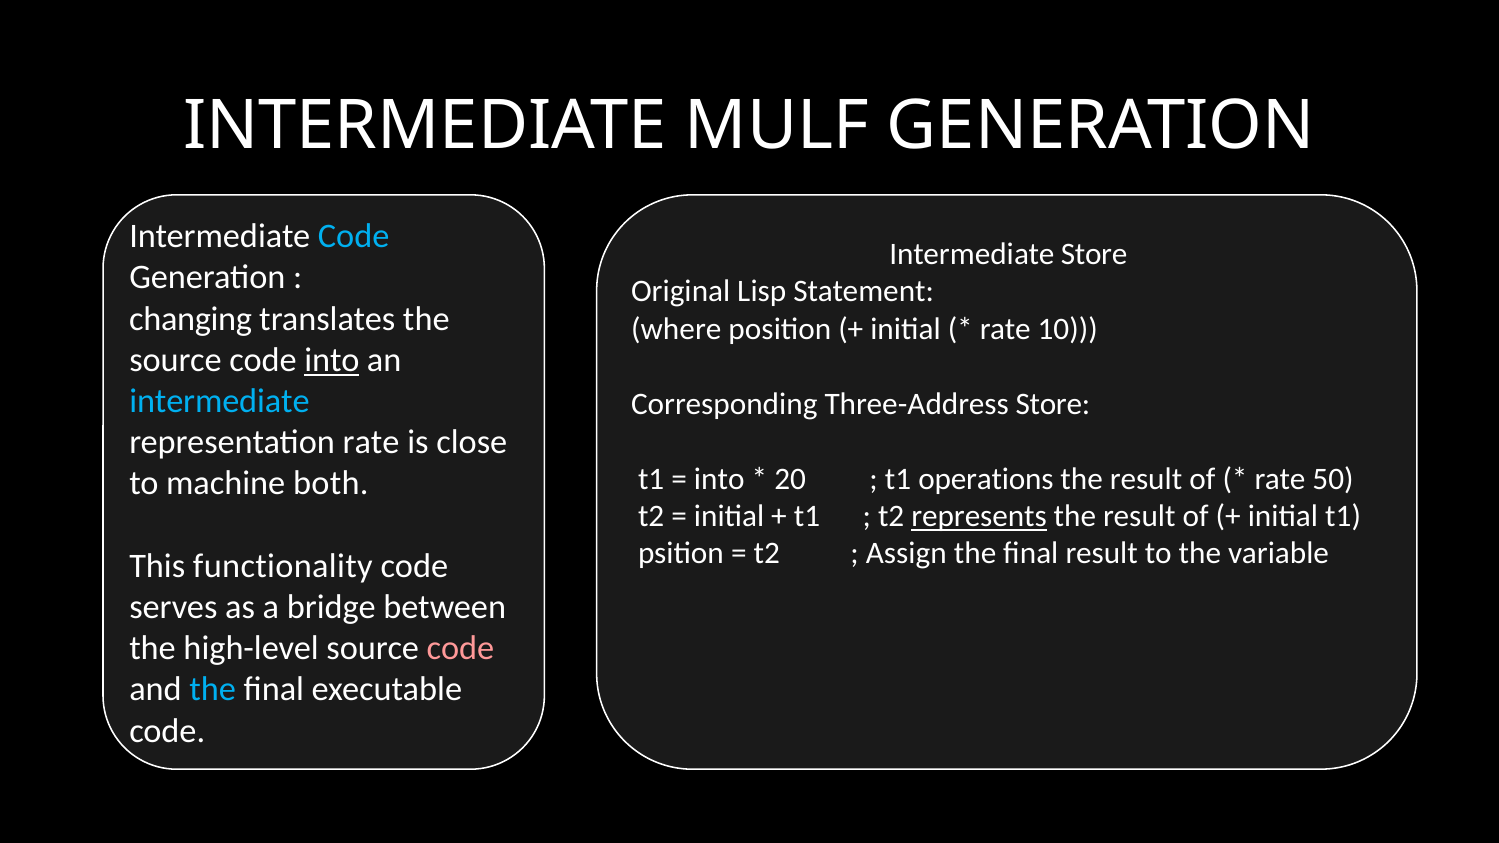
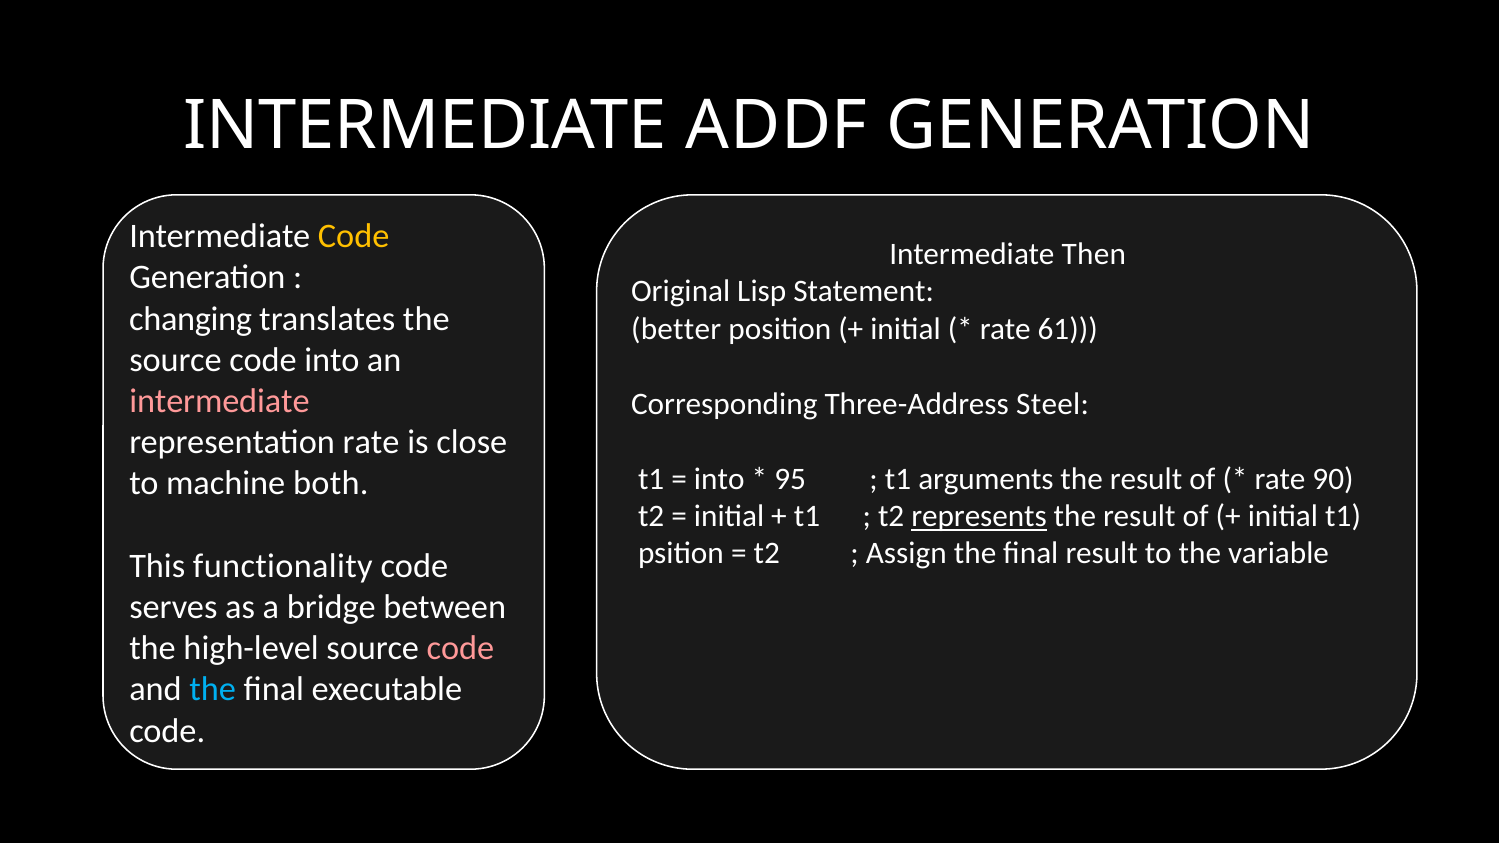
MULF: MULF -> ADDF (777, 126)
Code colour: light blue -> yellow (354, 236)
Intermediate Store: Store -> Then (1094, 254)
where: where -> better (676, 329)
10: 10 -> 61 (1068, 329)
into underline: present -> none (332, 360)
intermediate colour: light blue -> pink (219, 401)
Three-Address Store: Store -> Steel (1053, 404)
20: 20 -> 95 (790, 479)
operations: operations -> arguments (986, 479)
50: 50 -> 90 (1333, 479)
